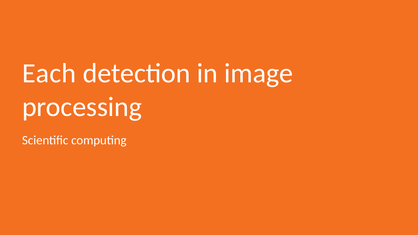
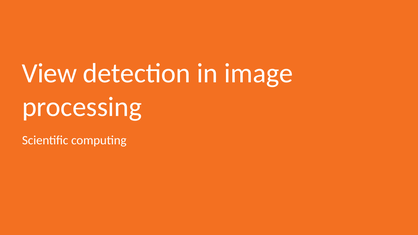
Each: Each -> View (49, 73)
